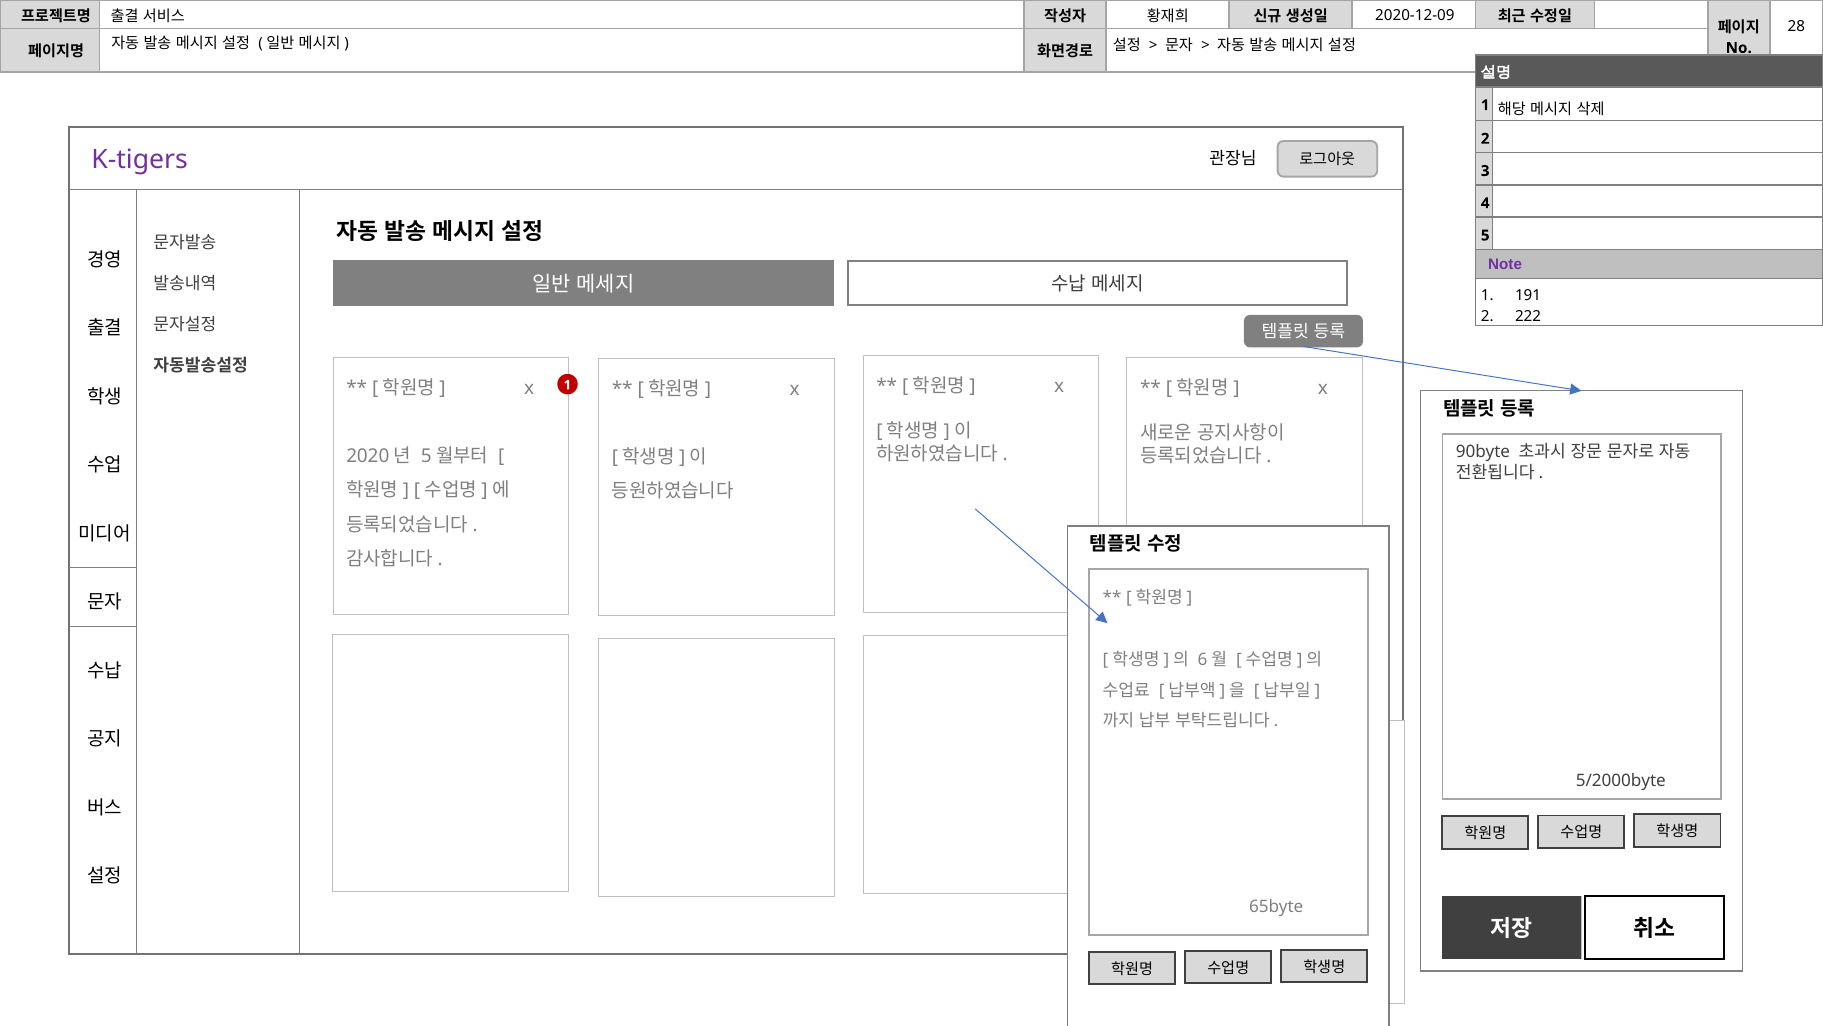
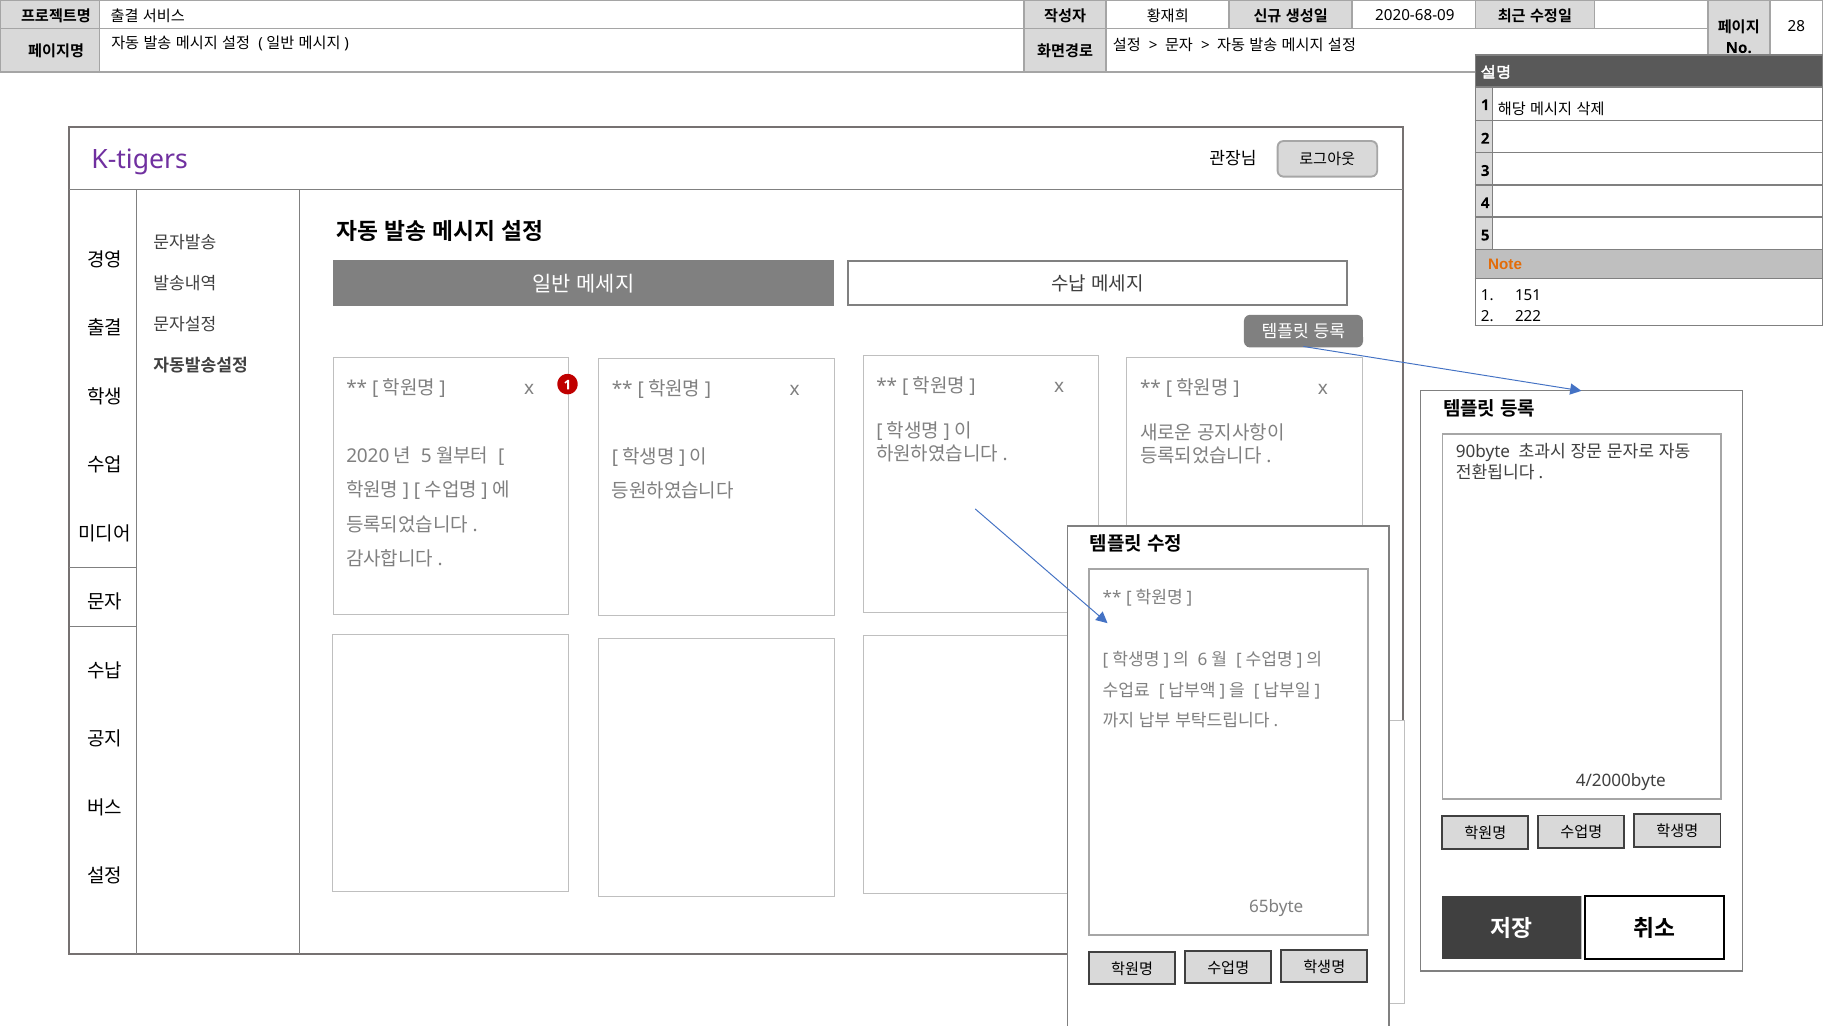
2020-12-09: 2020-12-09 -> 2020-68-09 (1415, 15)
Note colour: purple -> orange (1505, 264)
191: 191 -> 151 (1528, 295)
5/2000byte: 5/2000byte -> 4/2000byte (1621, 781)
